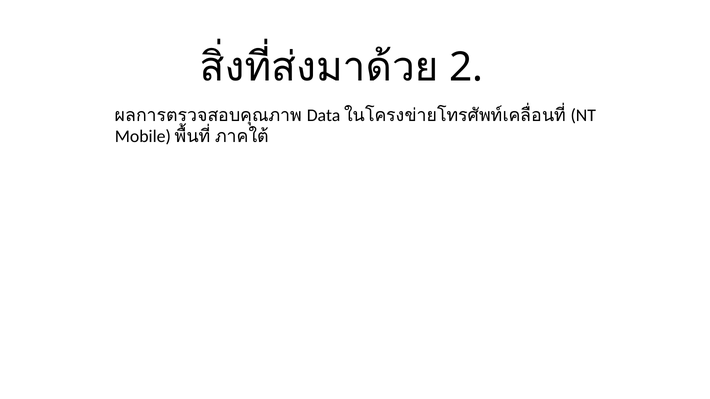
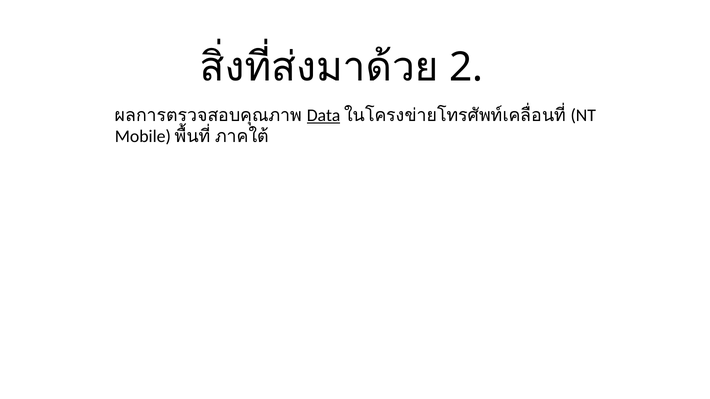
Data underline: none -> present (324, 115)
